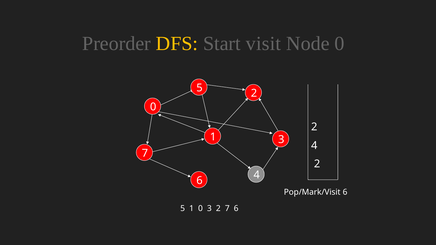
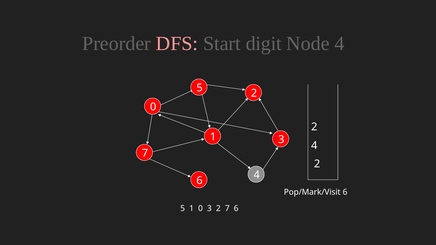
DFS colour: yellow -> pink (177, 44)
visit: visit -> digit (264, 44)
Node 0: 0 -> 4 (340, 44)
